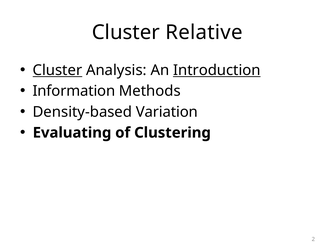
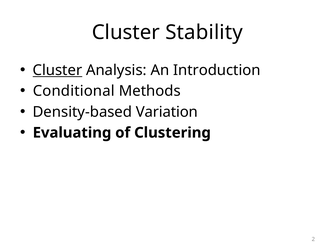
Relative: Relative -> Stability (204, 32)
Introduction underline: present -> none (217, 70)
Information: Information -> Conditional (74, 91)
